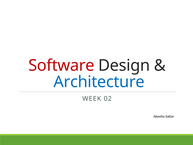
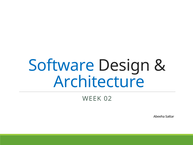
Software colour: red -> blue (61, 65)
